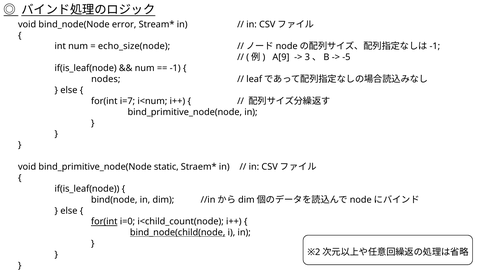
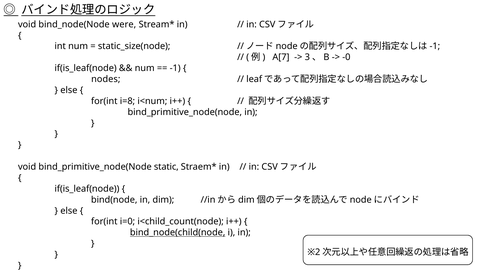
error: error -> were (124, 24)
echo_size(node: echo_size(node -> static_size(node (134, 46)
A[9: A[9 -> A[7 (281, 57)
-5: -5 -> -0 (346, 57)
i=7: i=7 -> i=8 (127, 101)
for(int underline: present -> none (104, 222)
